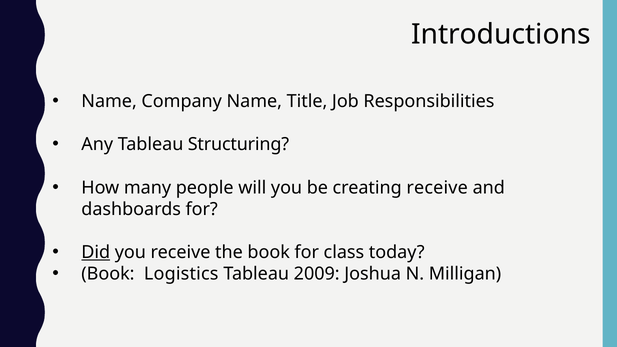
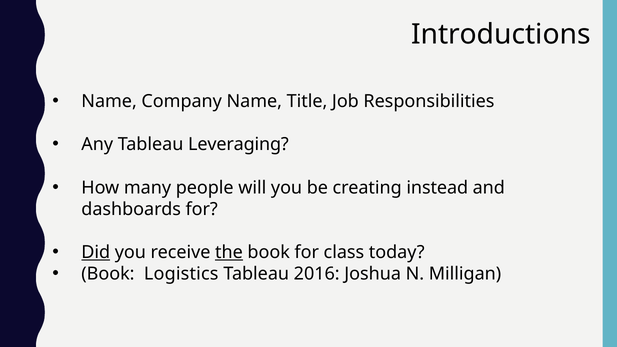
Structuring: Structuring -> Leveraging (238, 144)
creating receive: receive -> instead (437, 188)
the underline: none -> present (229, 252)
2009: 2009 -> 2016 (317, 274)
